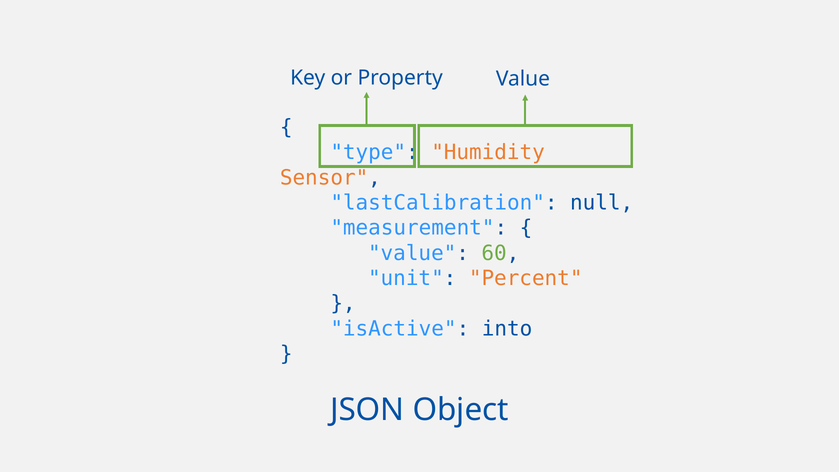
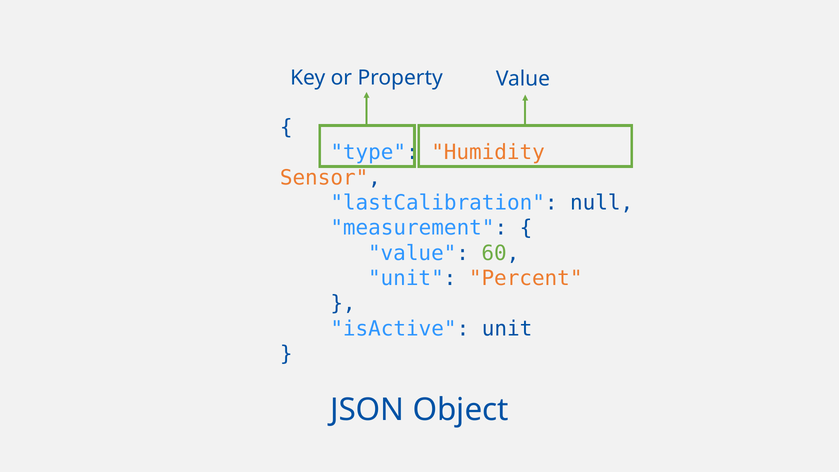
isActive into: into -> unit (507, 329)
